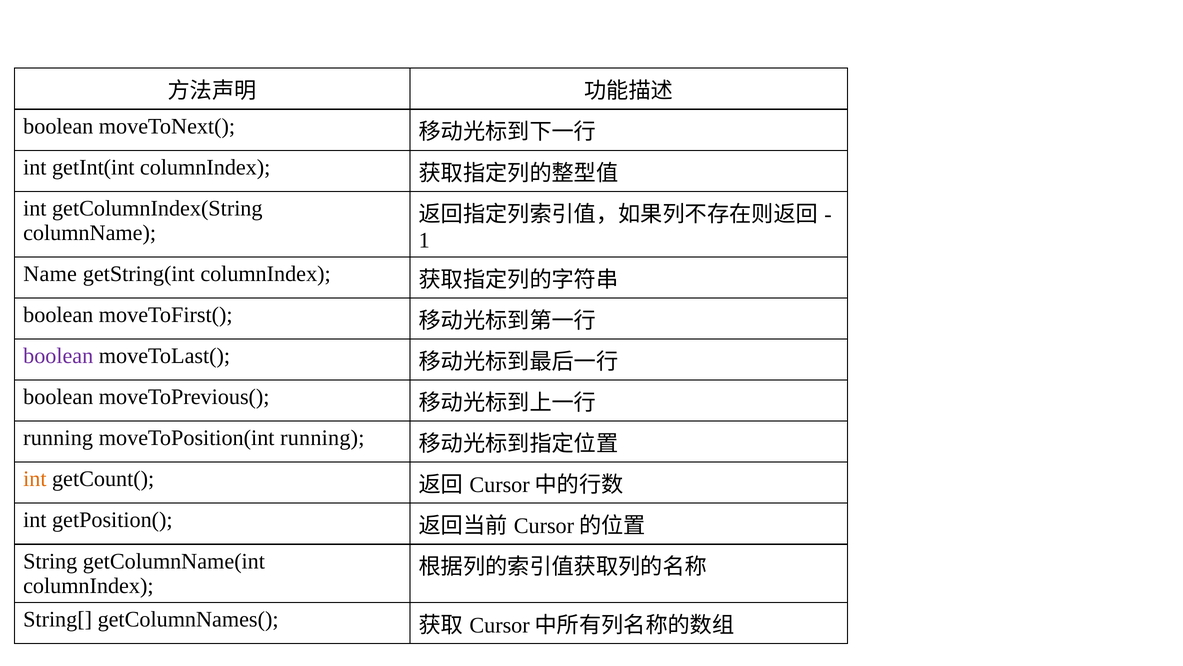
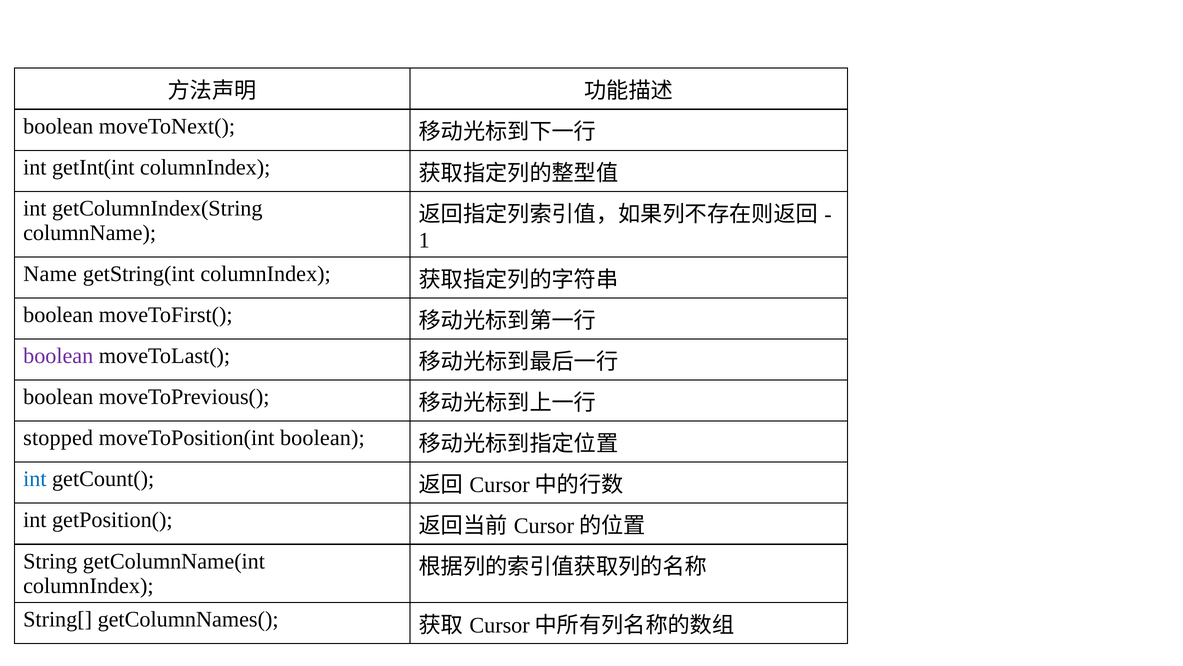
running: running -> stopped (58, 438)
moveToPosition(int running: running -> boolean (322, 438)
int colour: orange -> blue (35, 479)
